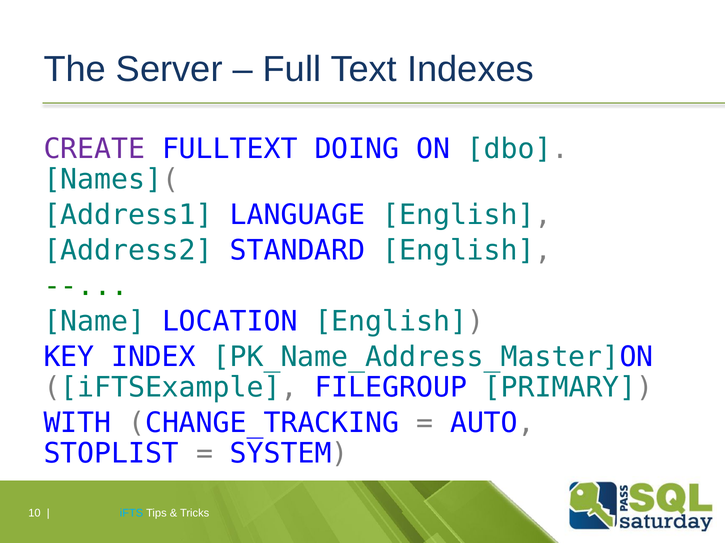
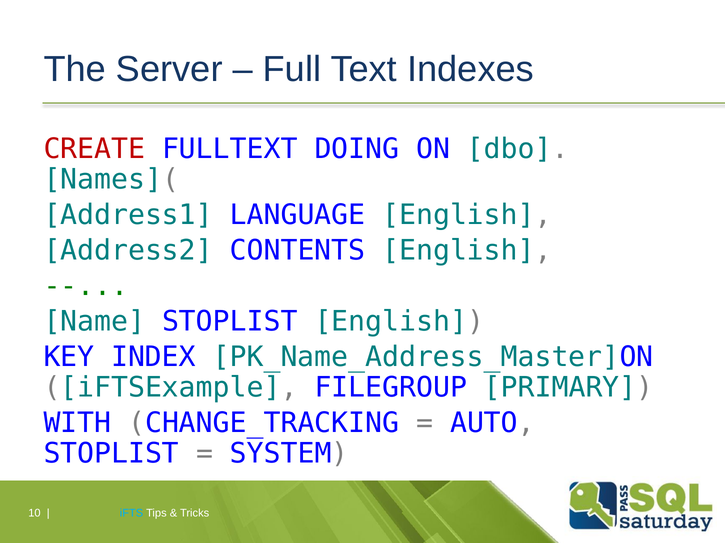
CREATE colour: purple -> red (94, 149)
STANDARD: STANDARD -> CONTENTS (298, 251)
Name LOCATION: LOCATION -> STOPLIST (230, 322)
